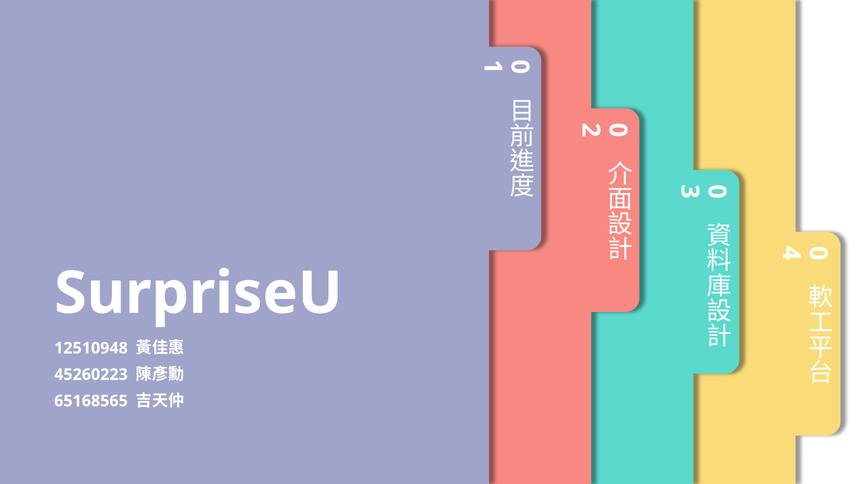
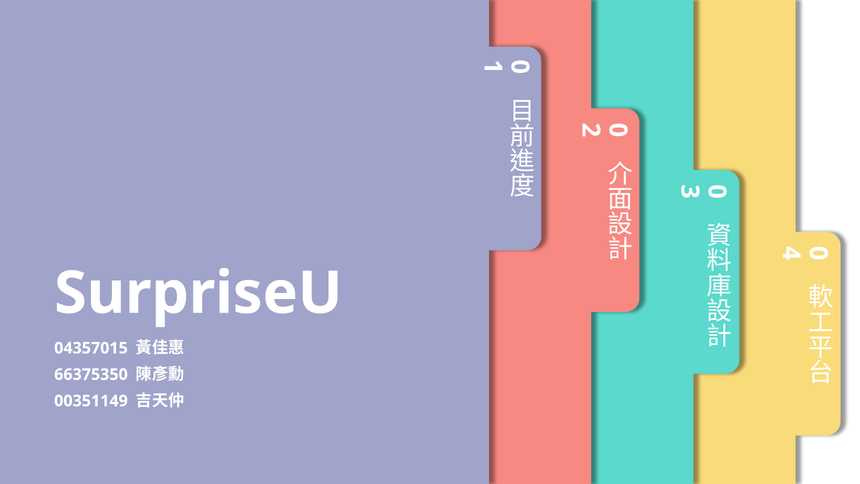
12510948: 12510948 -> 04357015 (91, 348)
45260223: 45260223 -> 66375350 (91, 374)
65168565: 65168565 -> 00351149 (91, 401)
